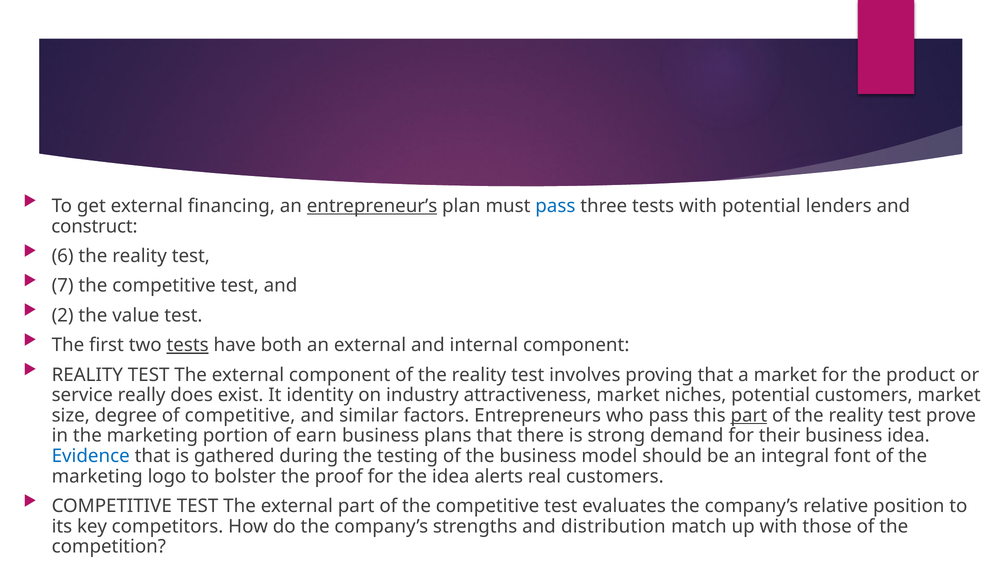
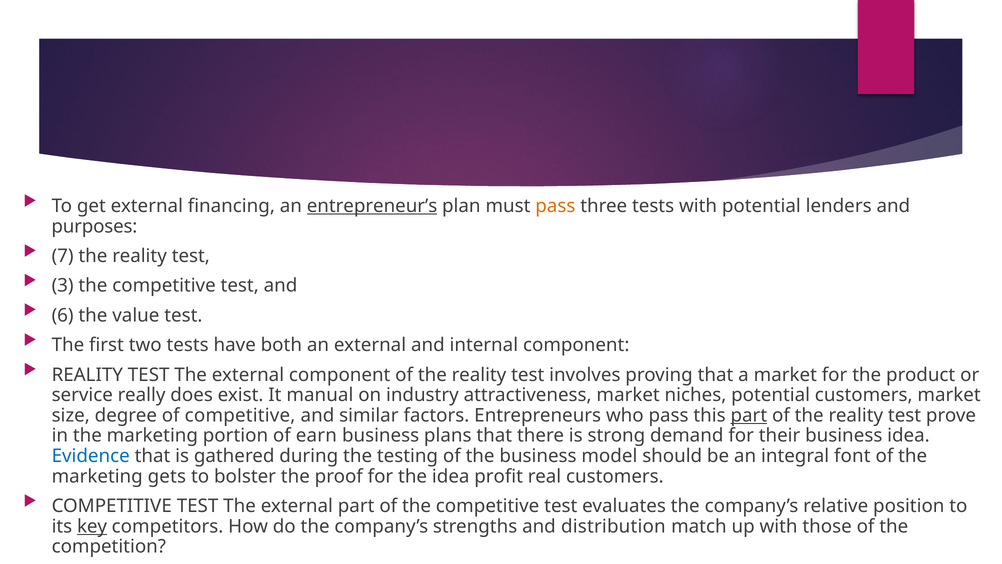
pass colour: blue -> orange (555, 206)
construct: construct -> purposes (94, 226)
6: 6 -> 7 (63, 256)
7: 7 -> 3 (63, 286)
2: 2 -> 6 (63, 315)
tests underline: present -> none (188, 345)
identity: identity -> manual (320, 395)
logo: logo -> gets (167, 476)
alerts: alerts -> profit (499, 476)
key underline: none -> present (92, 526)
